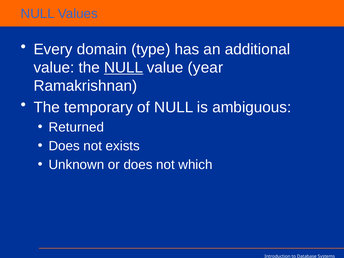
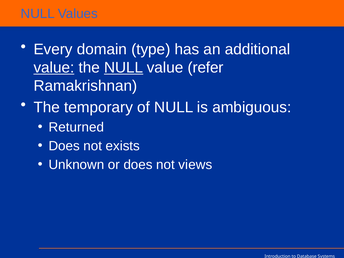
value underline: none -> present (54, 68)
year: year -> refer (206, 68)
which: which -> views (195, 165)
